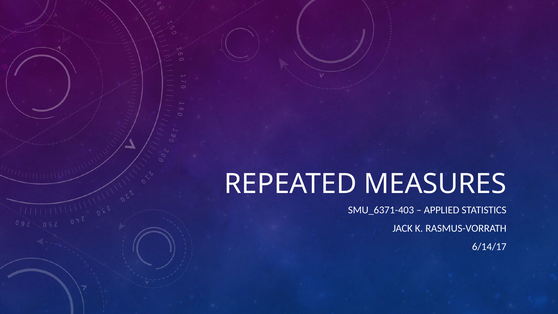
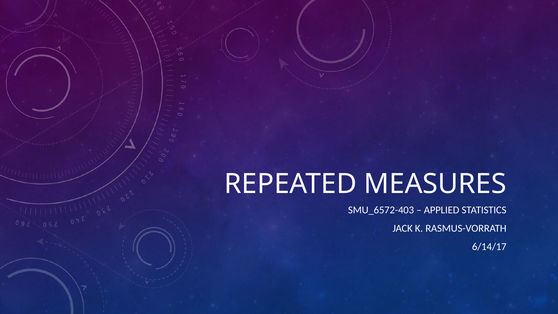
SMU_6371-403: SMU_6371-403 -> SMU_6572-403 (381, 210)
